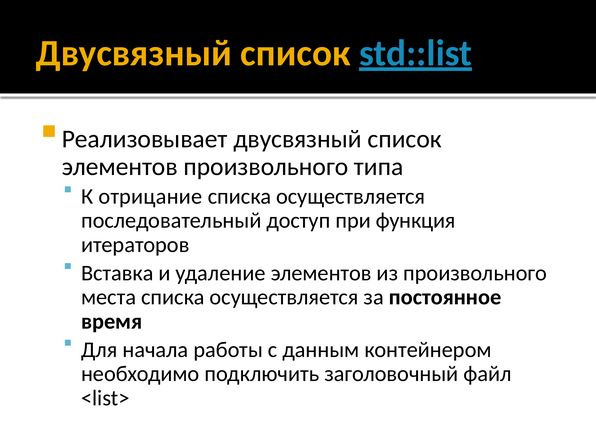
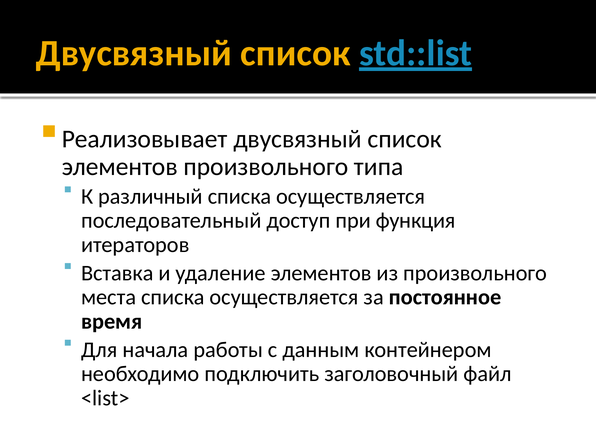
отрицание: отрицание -> различный (150, 196)
